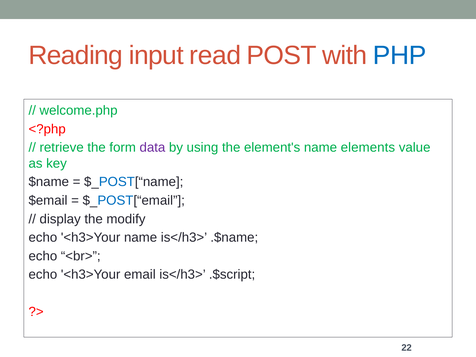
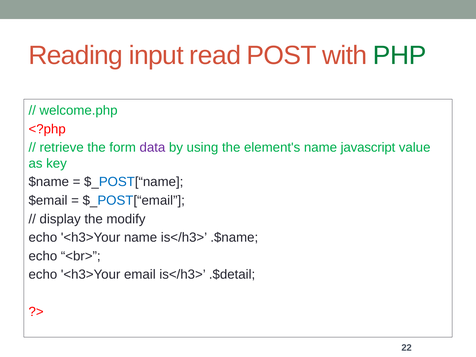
PHP colour: blue -> green (400, 55)
elements: elements -> javascript (368, 148)
.$script: .$script -> .$detail (232, 275)
